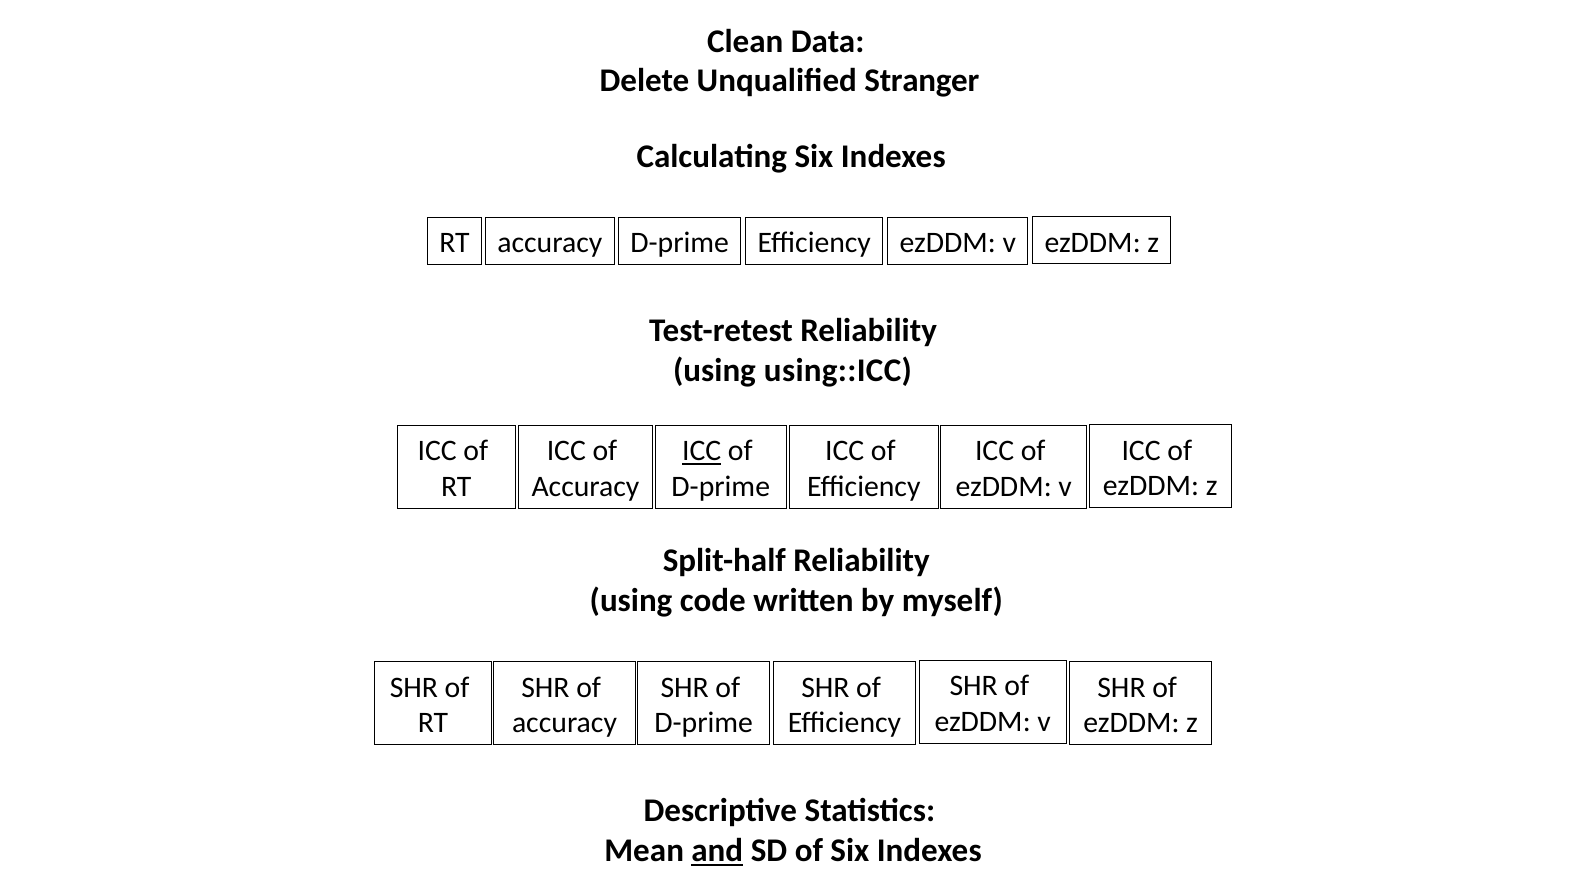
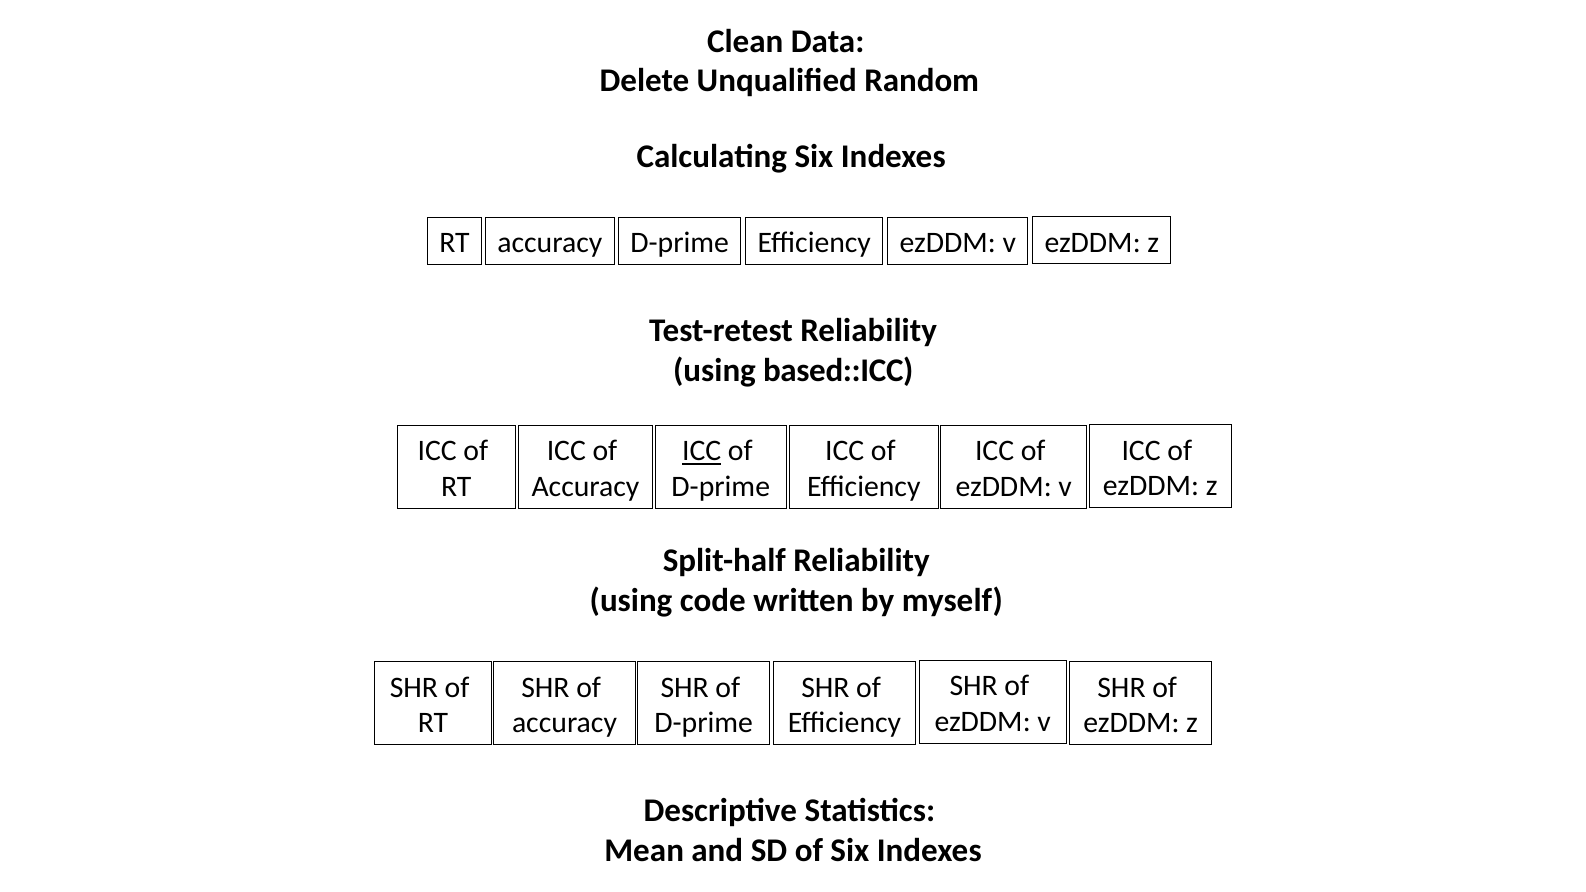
Stranger: Stranger -> Random (922, 81)
using::ICC: using::ICC -> based::ICC (838, 370)
and underline: present -> none (717, 851)
